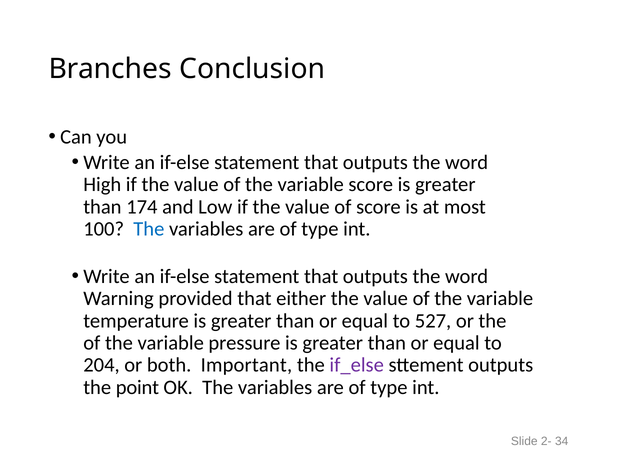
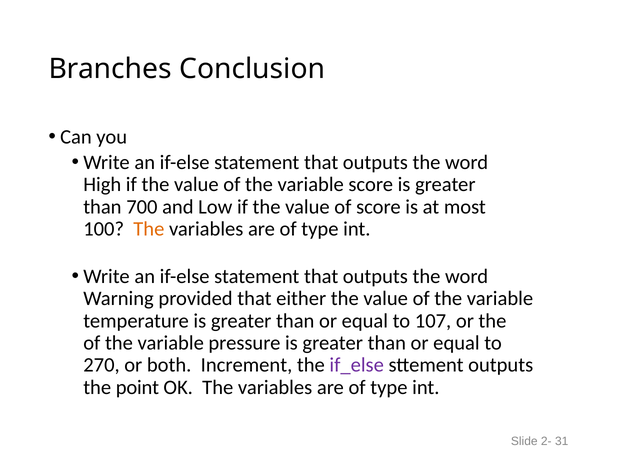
174: 174 -> 700 (142, 207)
The colour: blue -> orange (149, 229)
527: 527 -> 107 (433, 321)
204: 204 -> 270 (101, 366)
Important: Important -> Increment (247, 366)
34: 34 -> 31 (562, 442)
